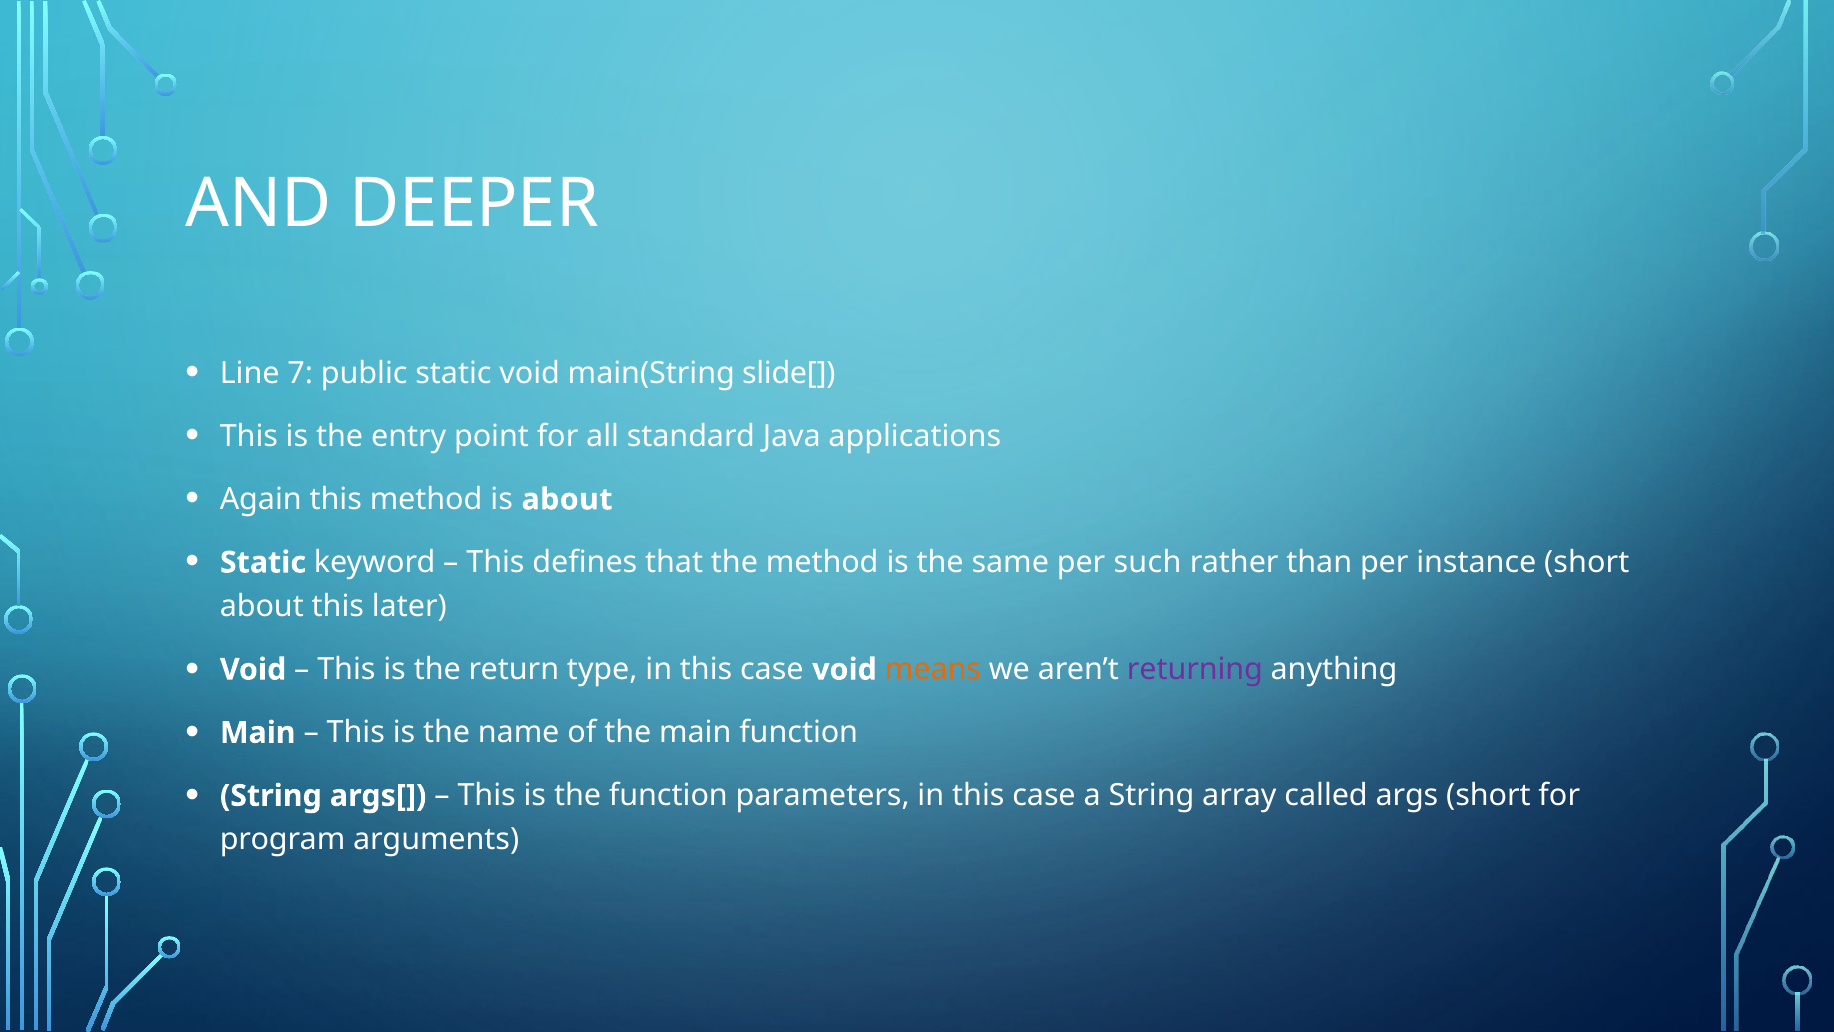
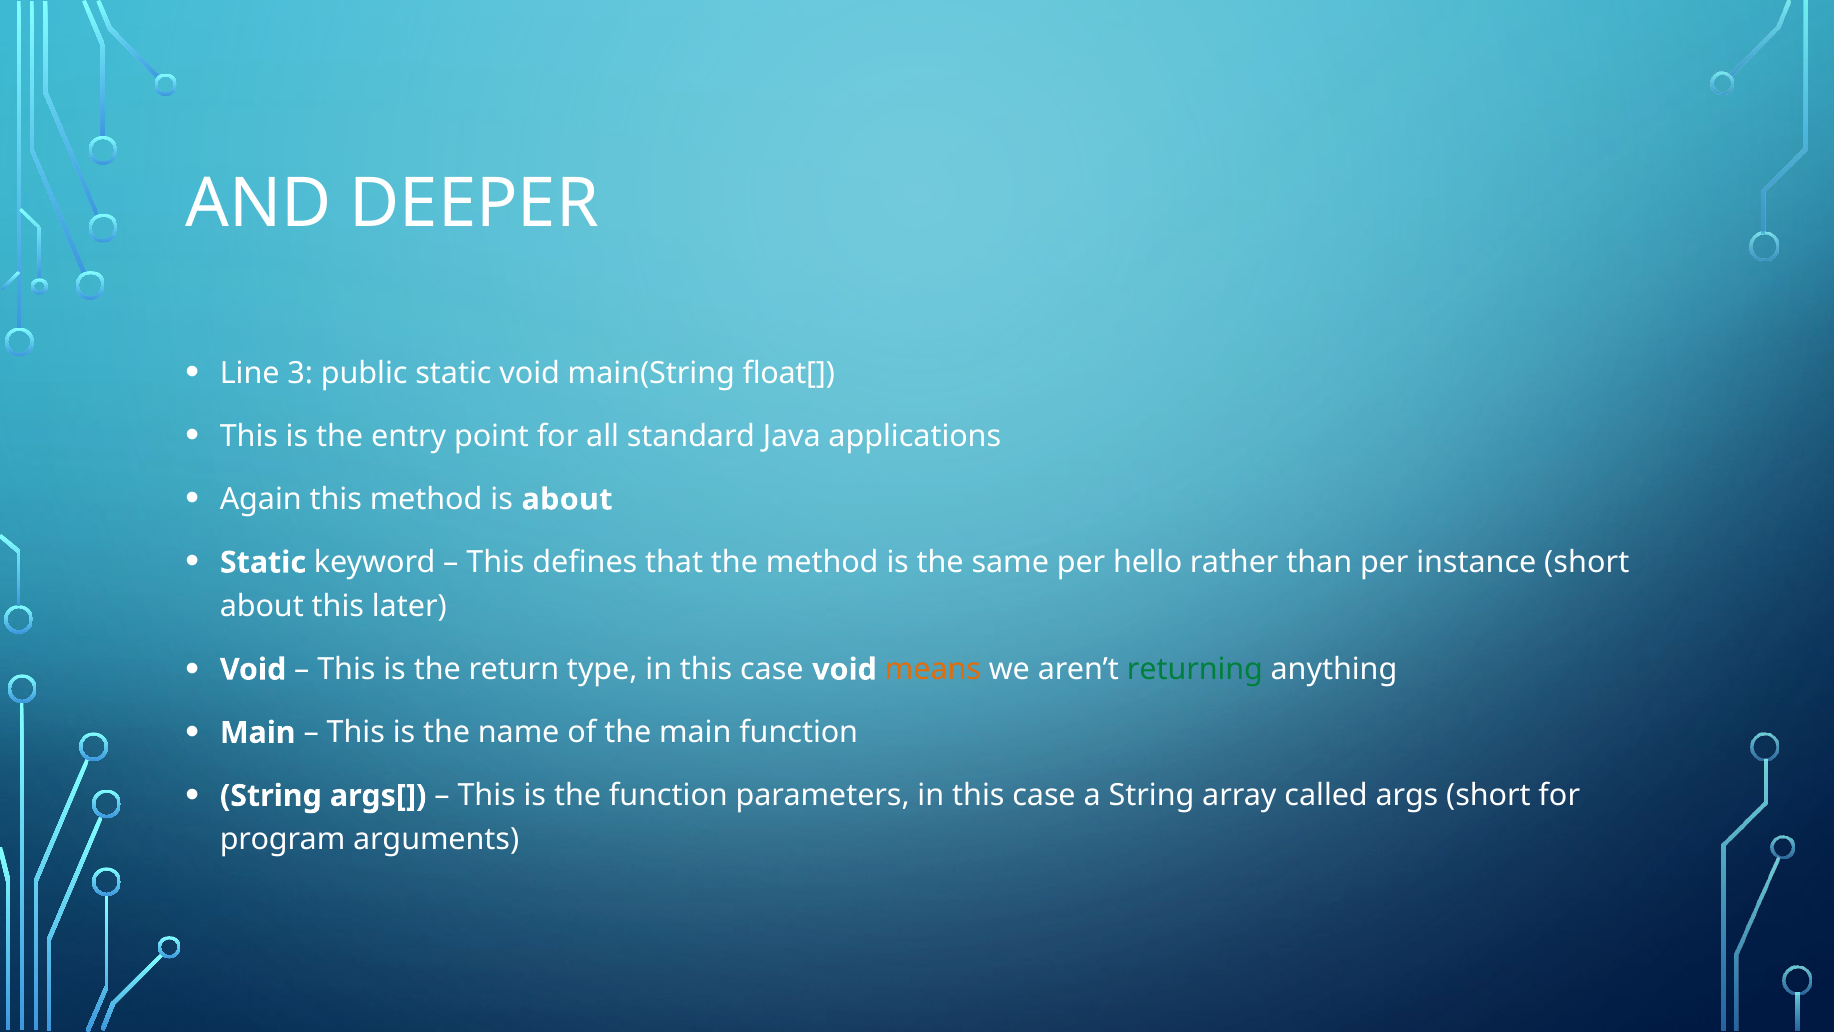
7: 7 -> 3 (300, 373)
slide[: slide[ -> float[ (789, 373)
such: such -> hello (1148, 562)
returning colour: purple -> green (1195, 669)
